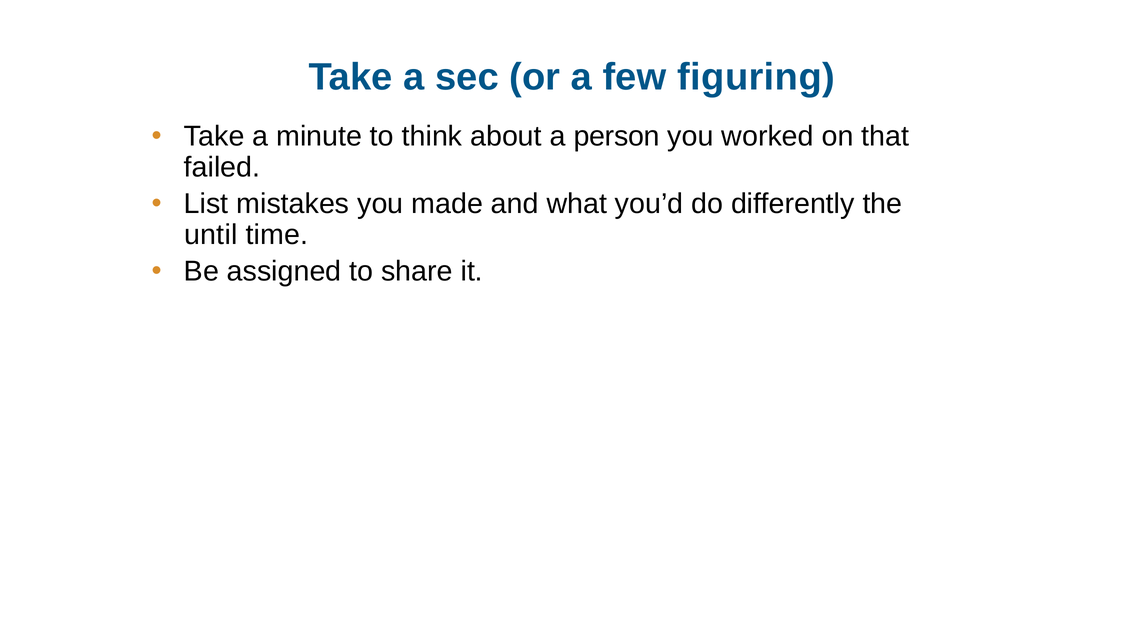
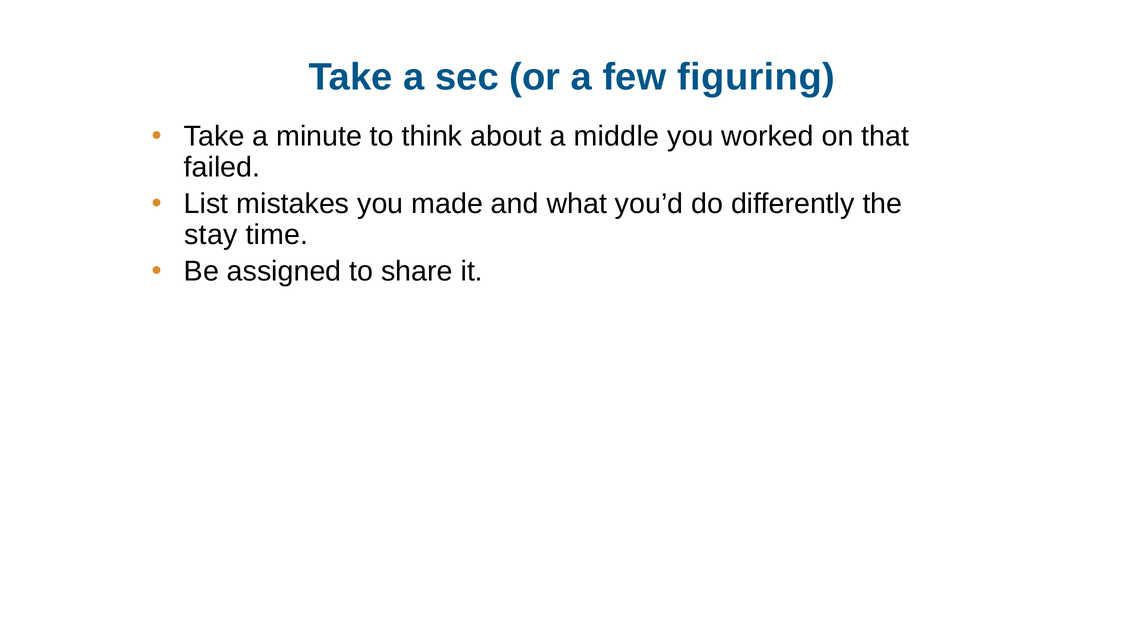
person: person -> middle (616, 137)
until: until -> stay (211, 235)
